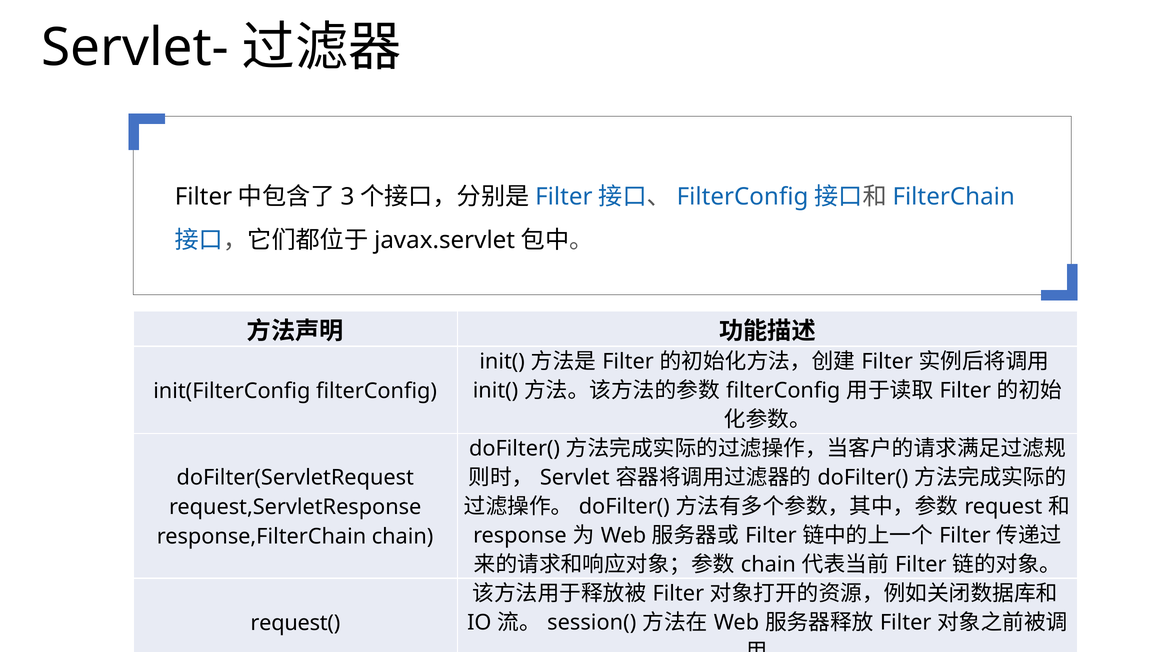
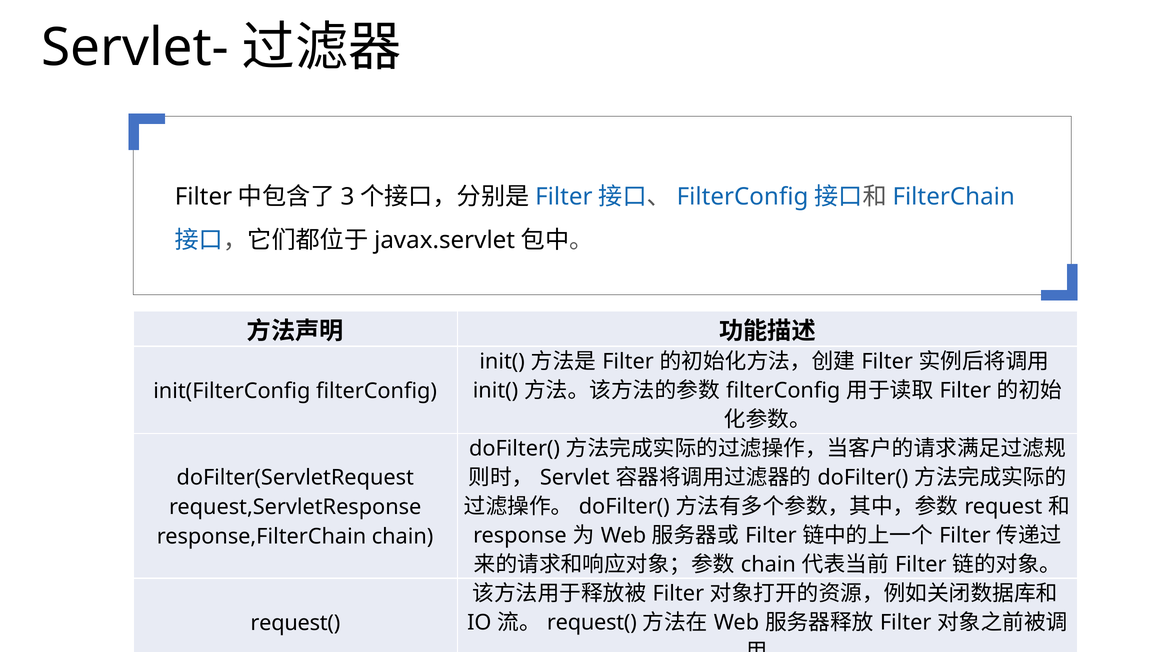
session(: session( -> request( (592, 623)
